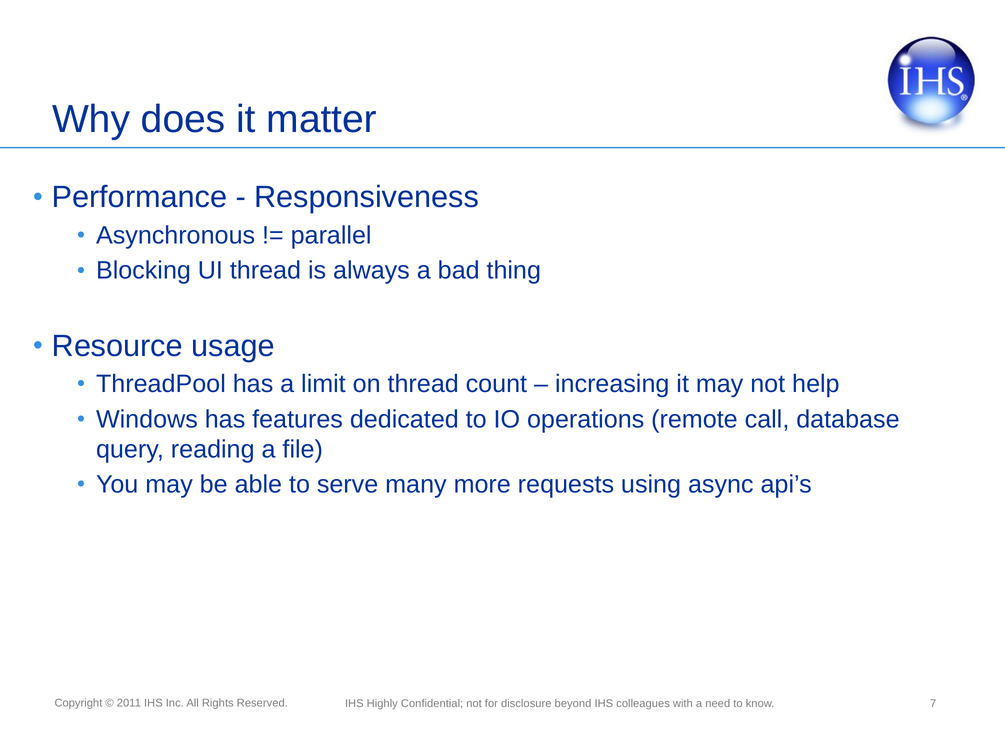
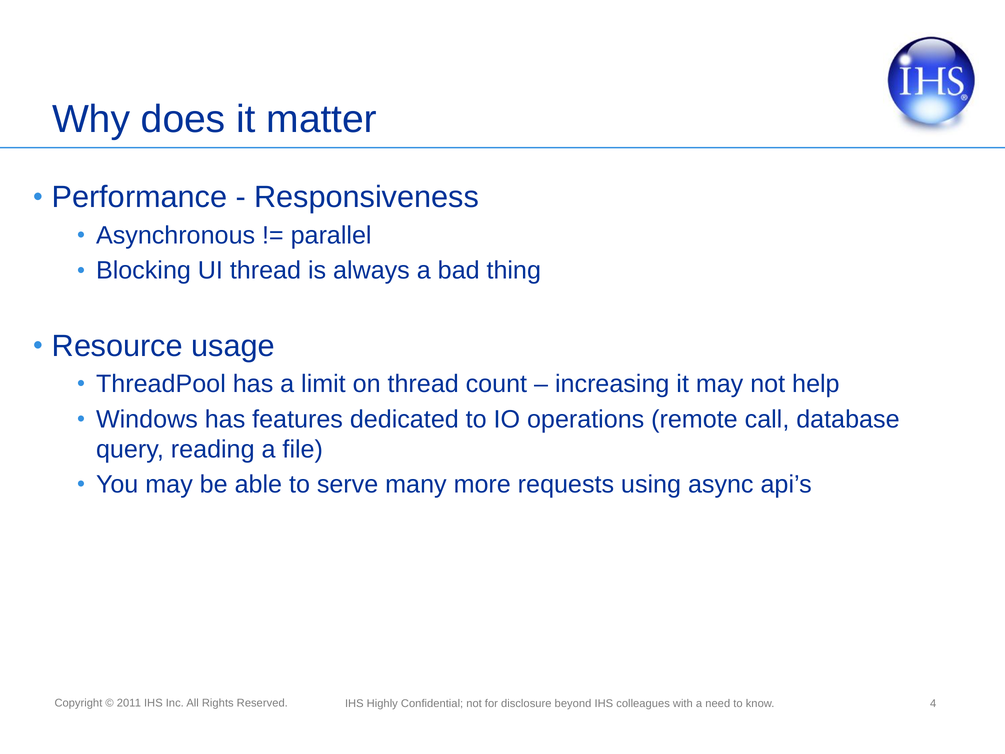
7: 7 -> 4 (933, 703)
